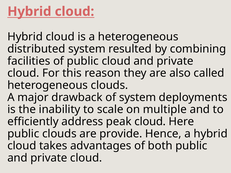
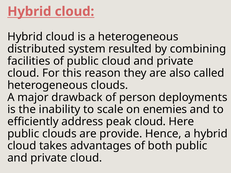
of system: system -> person (137, 97)
multiple: multiple -> enemies (165, 110)
